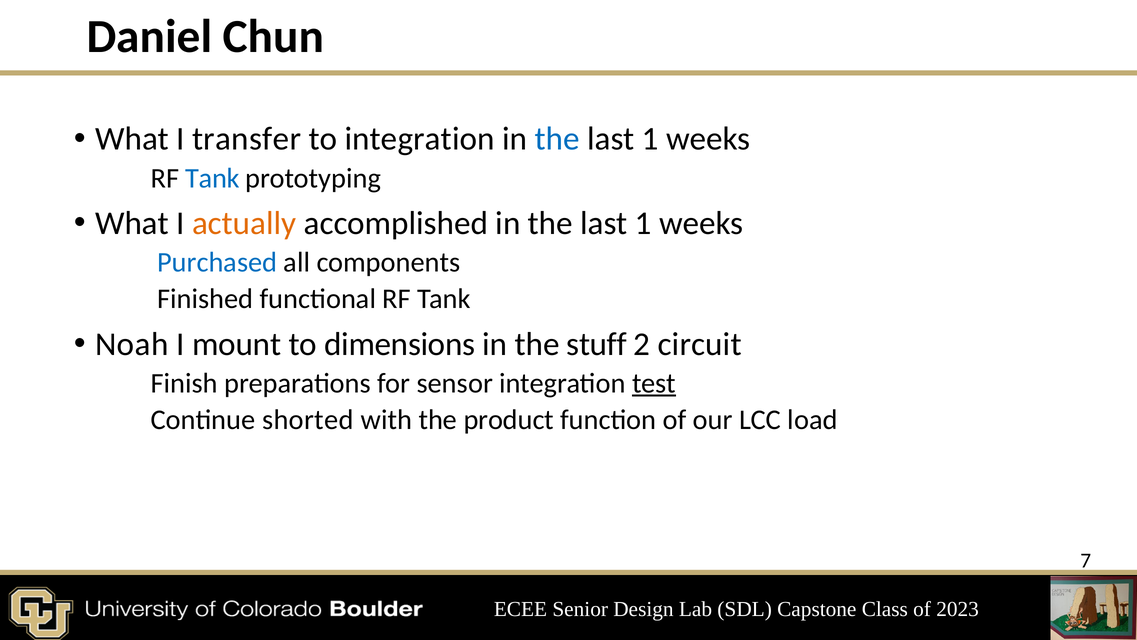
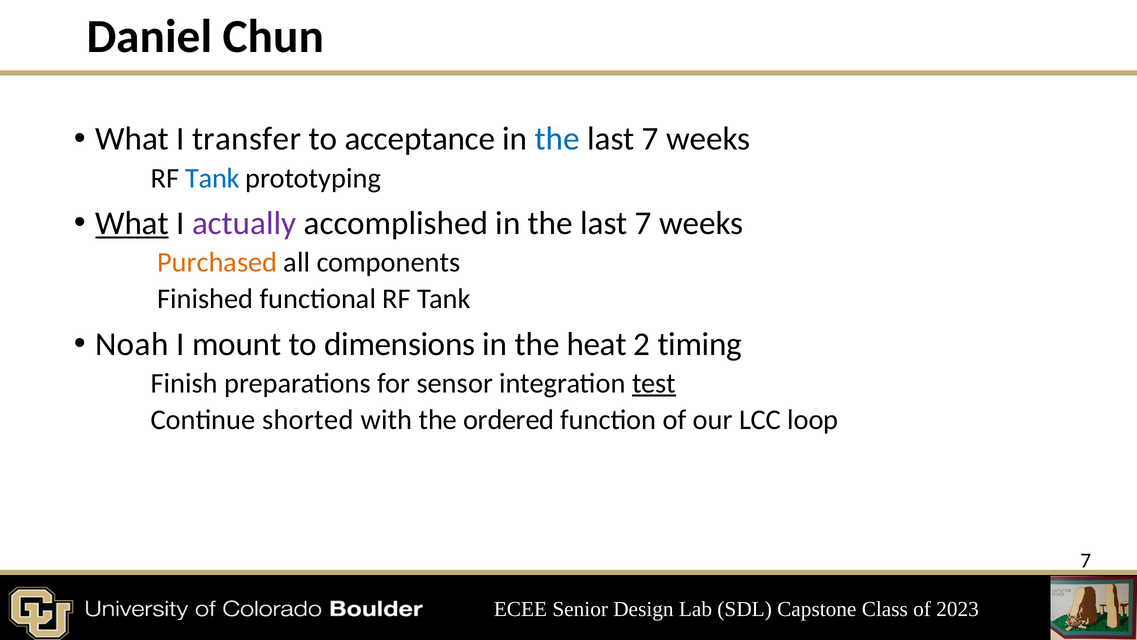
to integration: integration -> acceptance (420, 139)
1: 1 -> 7 (650, 139)
What underline: none -> present (132, 223)
actually colour: orange -> purple (244, 223)
1: 1 -> 7 (643, 223)
Purchased colour: blue -> orange (217, 262)
stuff: stuff -> heat (597, 344)
circuit: circuit -> timing (700, 344)
product: product -> ordered (509, 420)
load: load -> loop (813, 420)
